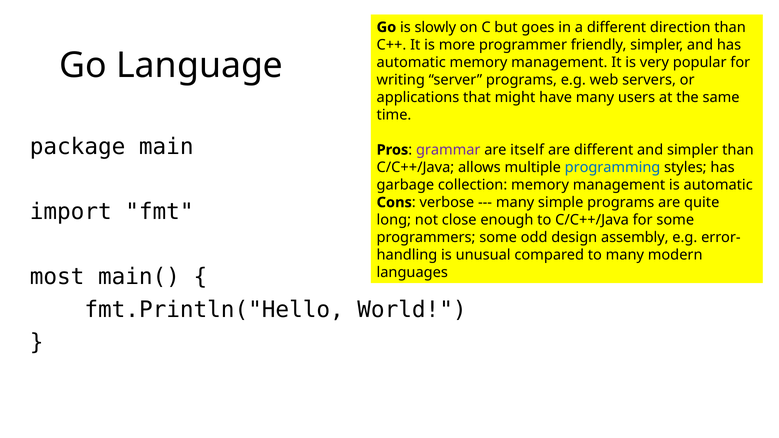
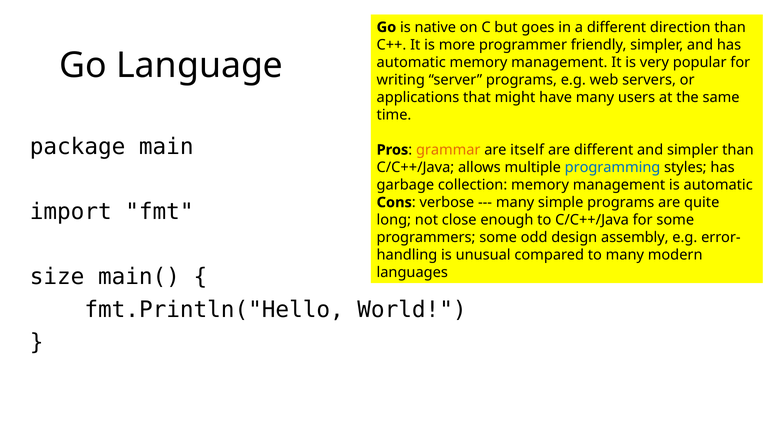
slowly: slowly -> native (435, 27)
grammar colour: purple -> orange (448, 150)
most: most -> size (57, 277)
